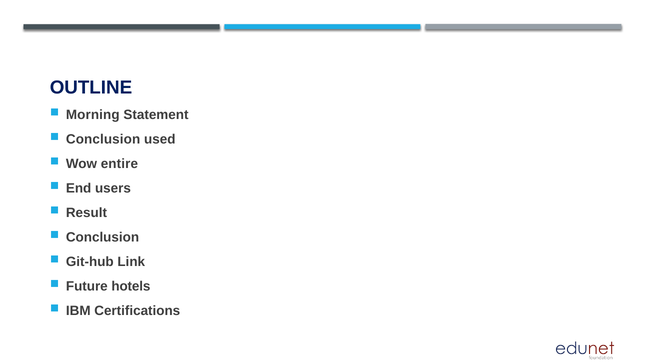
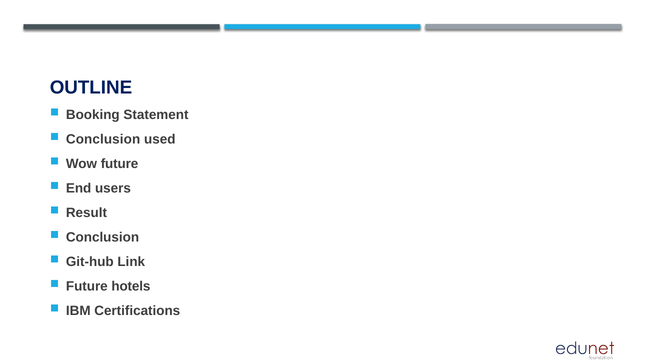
Morning: Morning -> Booking (93, 115)
Wow entire: entire -> future (119, 164)
